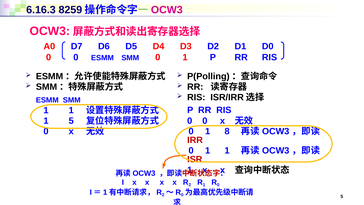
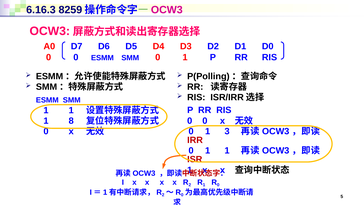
1 5: 5 -> 8 (71, 121)
8: 8 -> 3 (227, 131)
